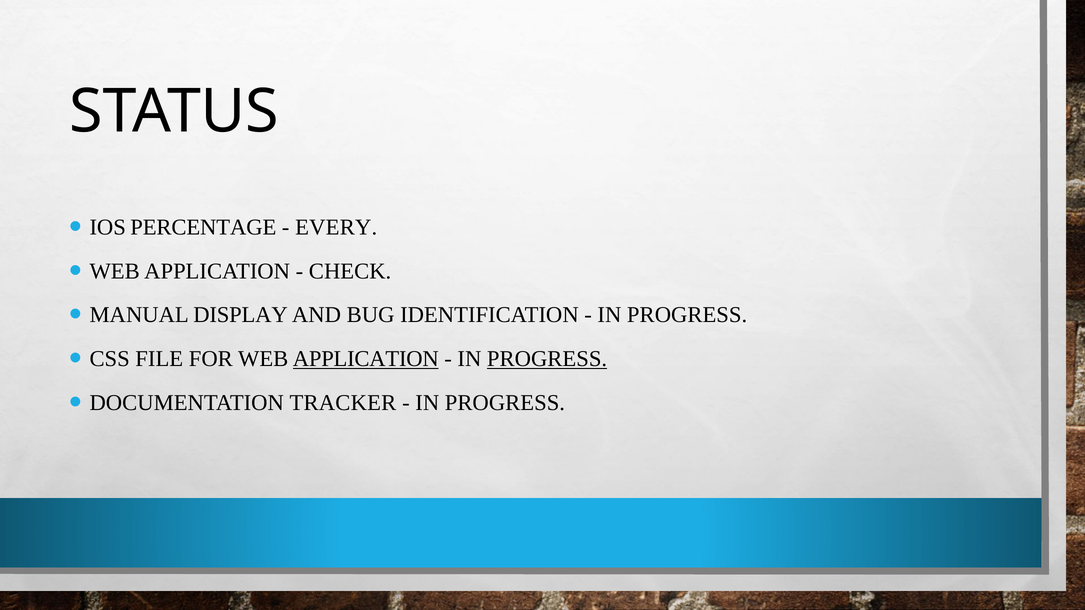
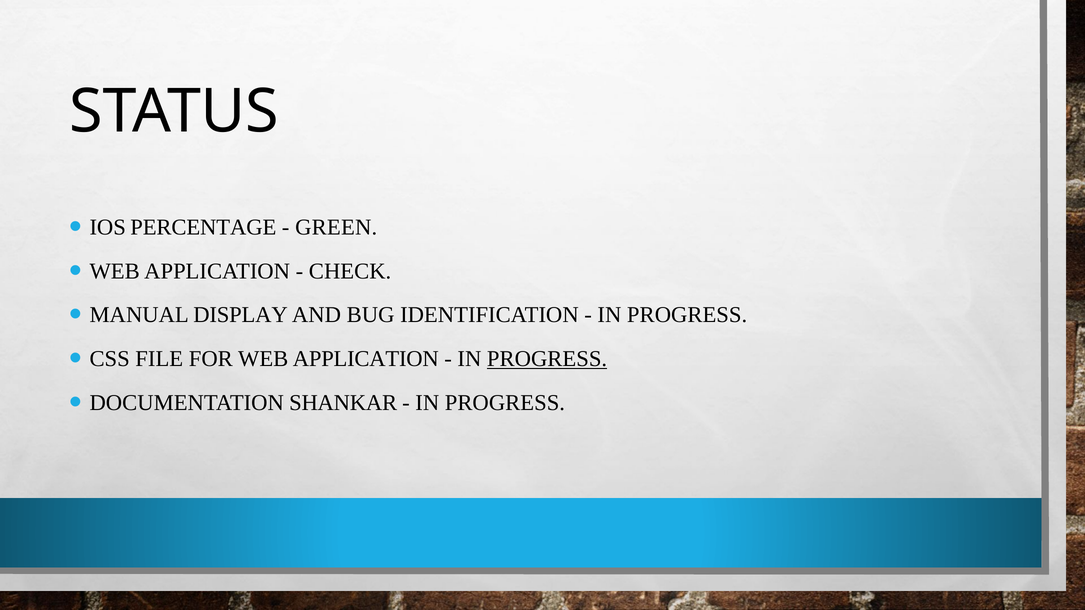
EVERY: EVERY -> GREEN (336, 227)
APPLICATION underline: present -> none (366, 359)
TRACKER: TRACKER -> SHANKAR (343, 403)
